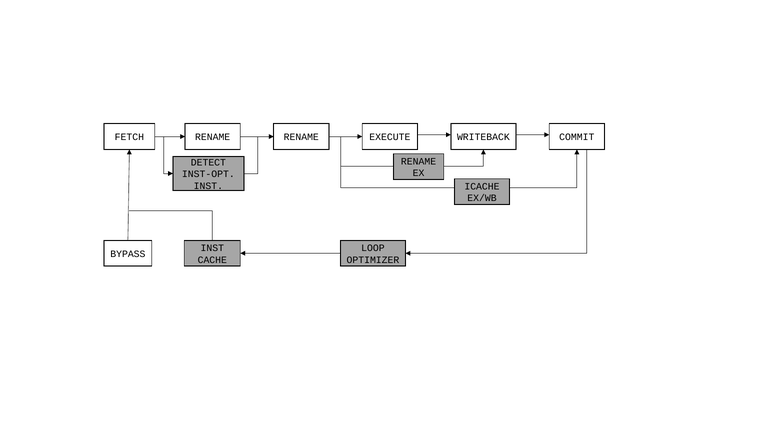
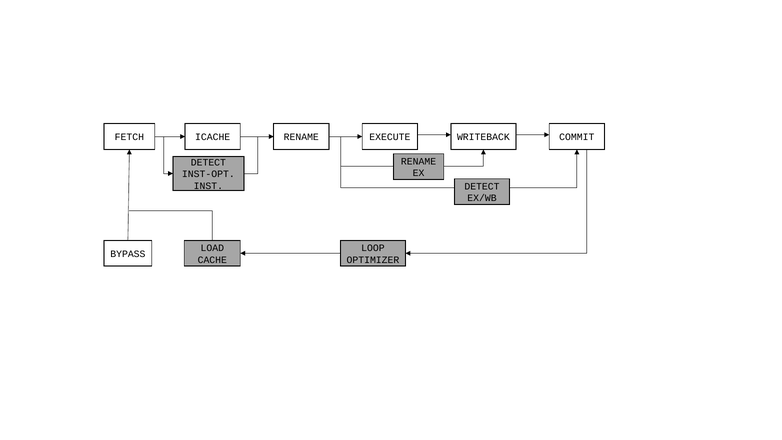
FETCH RENAME: RENAME -> ICACHE (213, 137)
ICACHE: ICACHE -> DETECT (482, 186)
INST: INST -> LOAD (212, 248)
